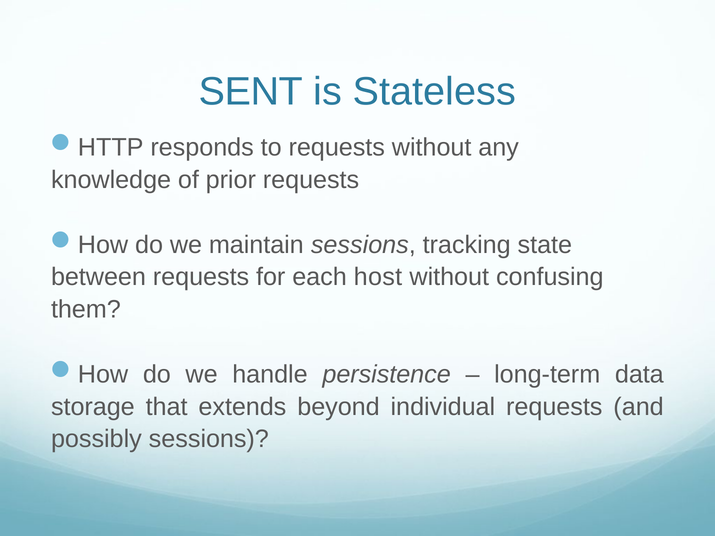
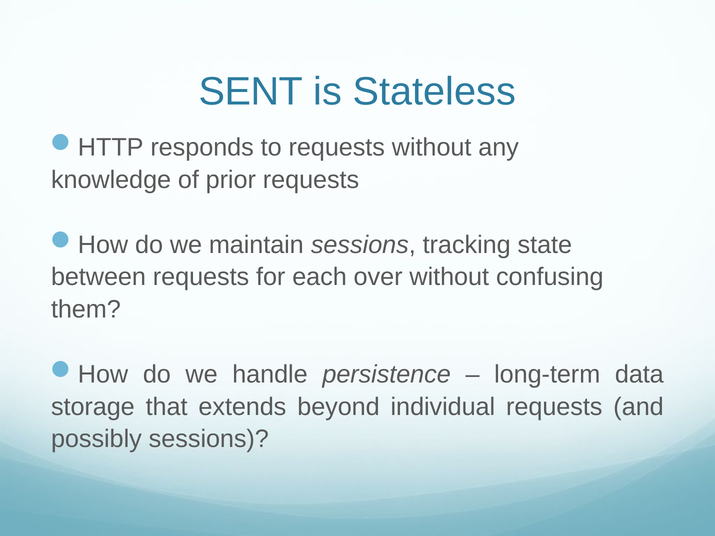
host: host -> over (378, 277)
